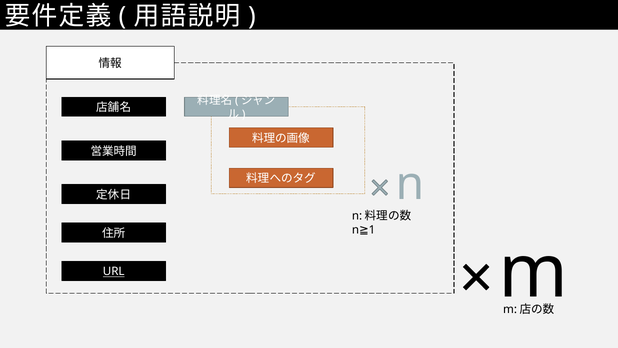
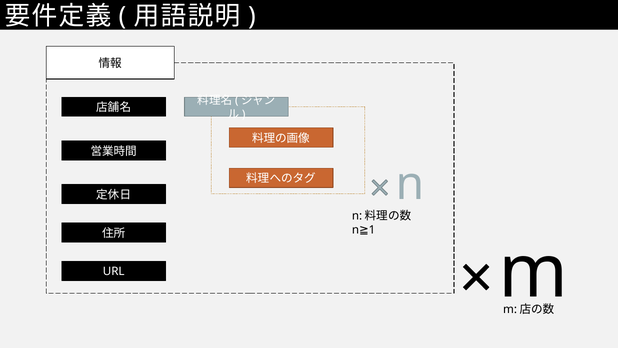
URL underline: present -> none (114, 271)
